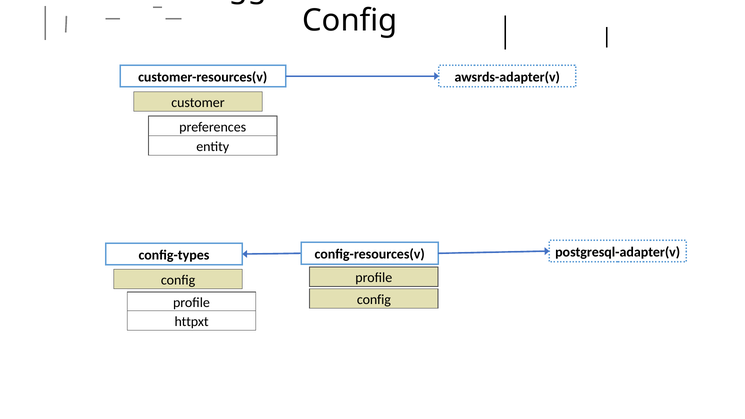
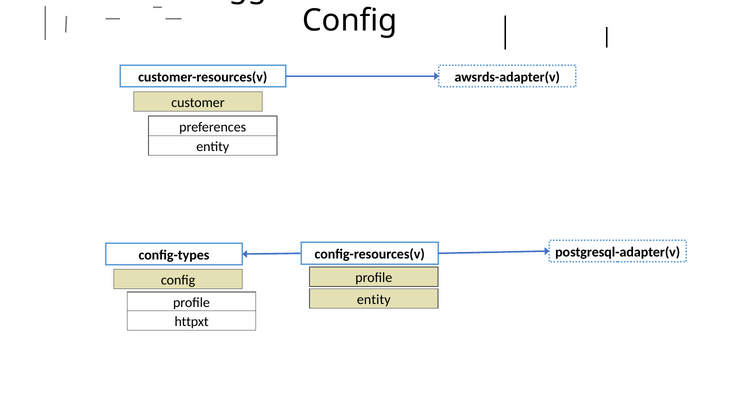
config: config -> entity (374, 300)
